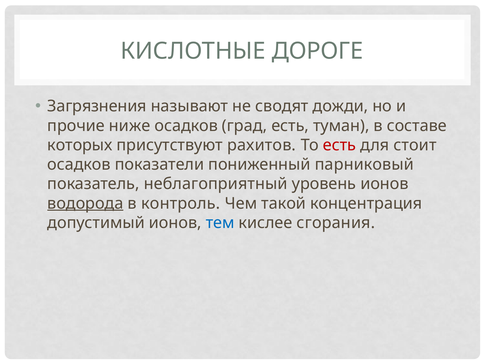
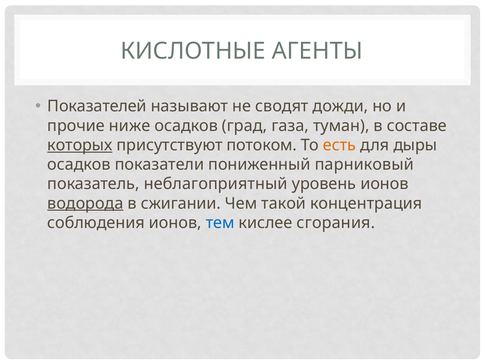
ДОРОГЕ: ДОРОГЕ -> АГЕНТЫ (317, 51)
Загрязнения: Загрязнения -> Показателей (97, 106)
град есть: есть -> газа (290, 126)
которых underline: none -> present (80, 145)
рахитов: рахитов -> потоком (262, 145)
есть colour: red -> orange (339, 145)
стоит: стоит -> дыры (415, 145)
контроль: контроль -> сжигании (181, 203)
допустимый: допустимый -> соблюдения (96, 223)
